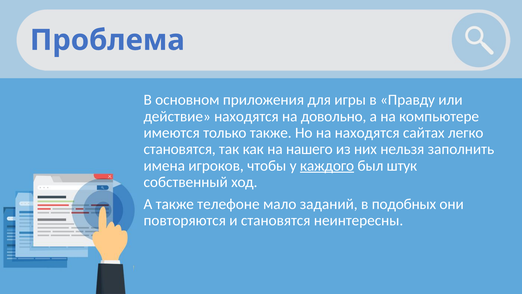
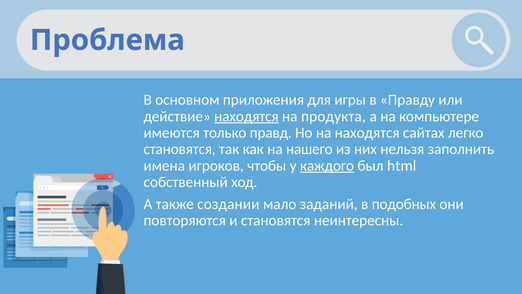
находятся underline: none -> present (246, 116)
довольно: довольно -> продукта (333, 116)
только также: также -> правд (271, 133)
штук: штук -> html (402, 165)
телефоне: телефоне -> создании (228, 204)
